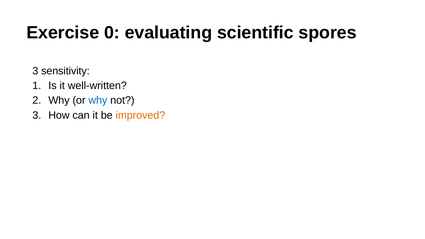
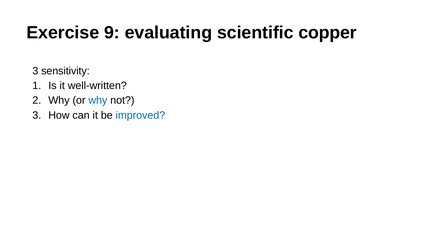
0: 0 -> 9 (112, 33)
spores: spores -> copper (328, 33)
improved colour: orange -> blue (140, 115)
